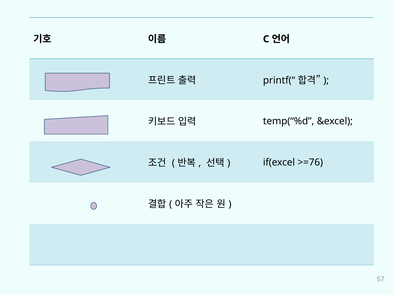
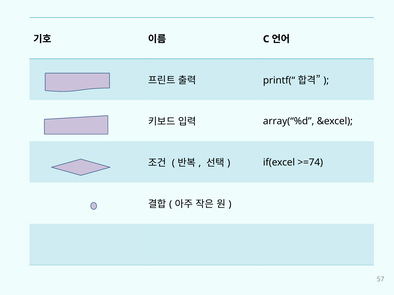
temp(“%d: temp(“%d -> array(“%d (289, 121)
>=76: >=76 -> >=74 (310, 163)
